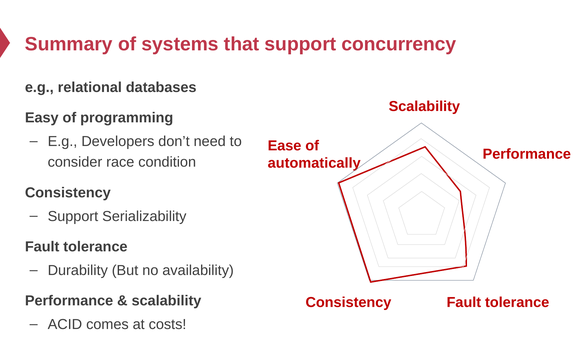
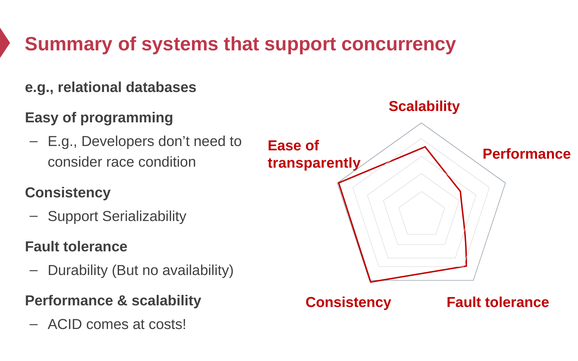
automatically: automatically -> transparently (314, 163)
